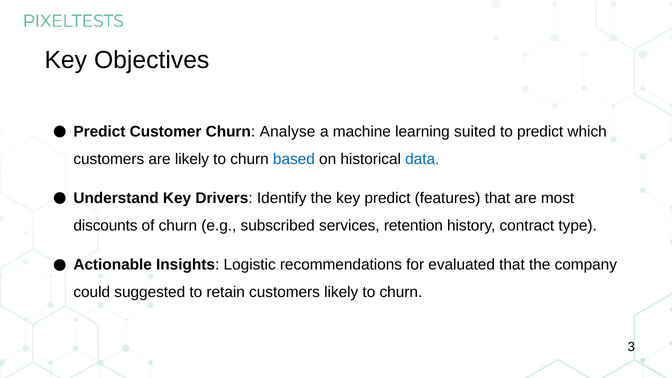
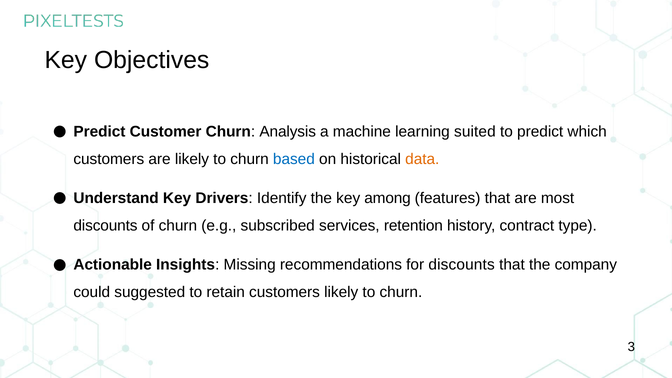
Analyse: Analyse -> Analysis (288, 131)
data colour: blue -> orange (422, 159)
key predict: predict -> among (388, 198)
Logistic: Logistic -> Missing (250, 265)
for evaluated: evaluated -> discounts (462, 265)
